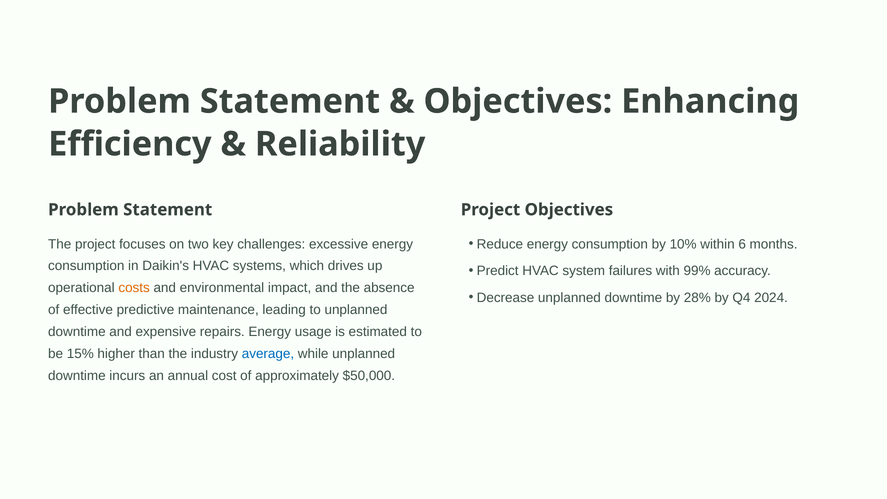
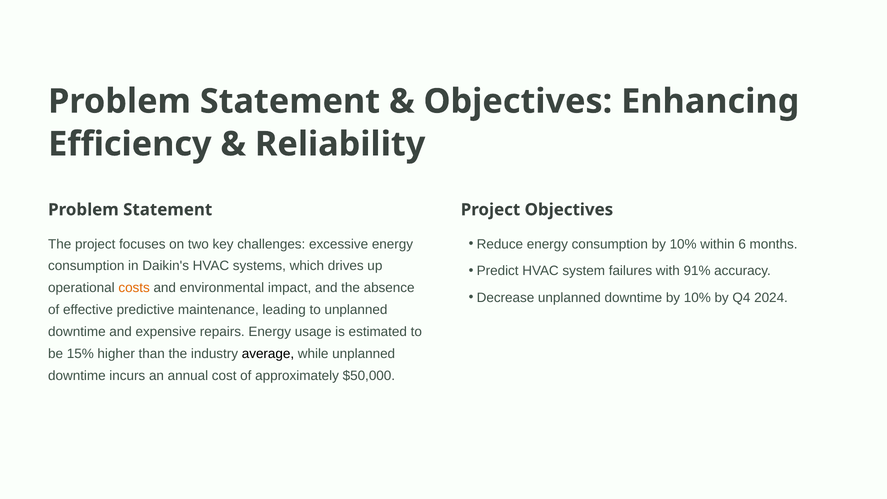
99%: 99% -> 91% (697, 271)
downtime by 28%: 28% -> 10% (697, 298)
average colour: blue -> black (268, 354)
